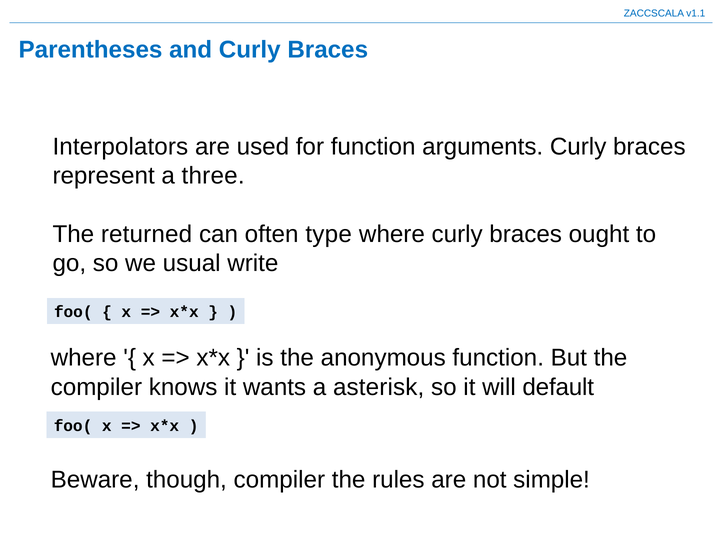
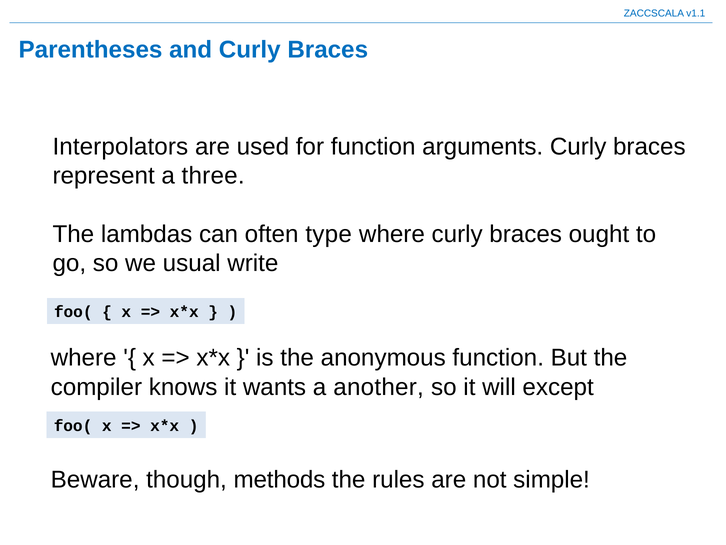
returned: returned -> lambdas (147, 234)
asterisk: asterisk -> another (379, 387)
default: default -> except (558, 387)
though compiler: compiler -> methods (279, 479)
